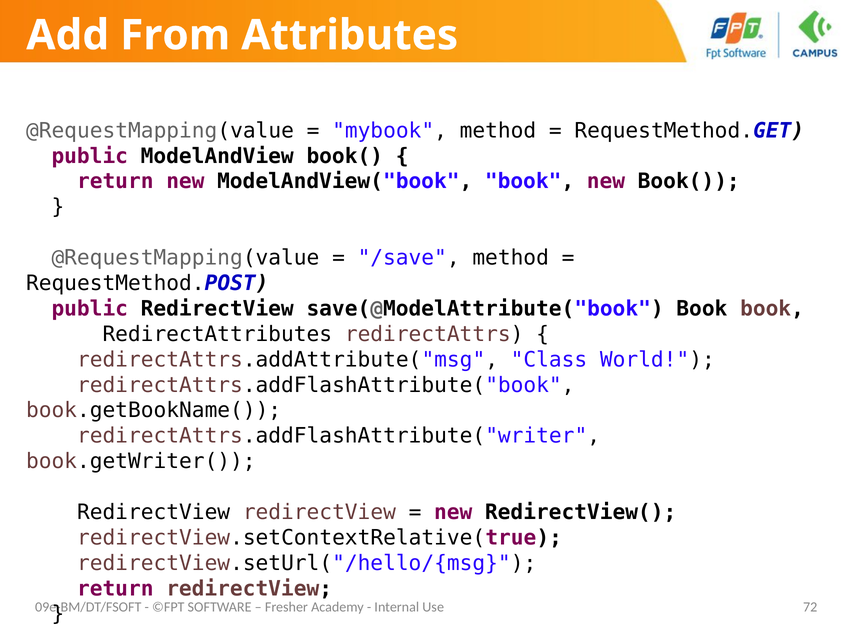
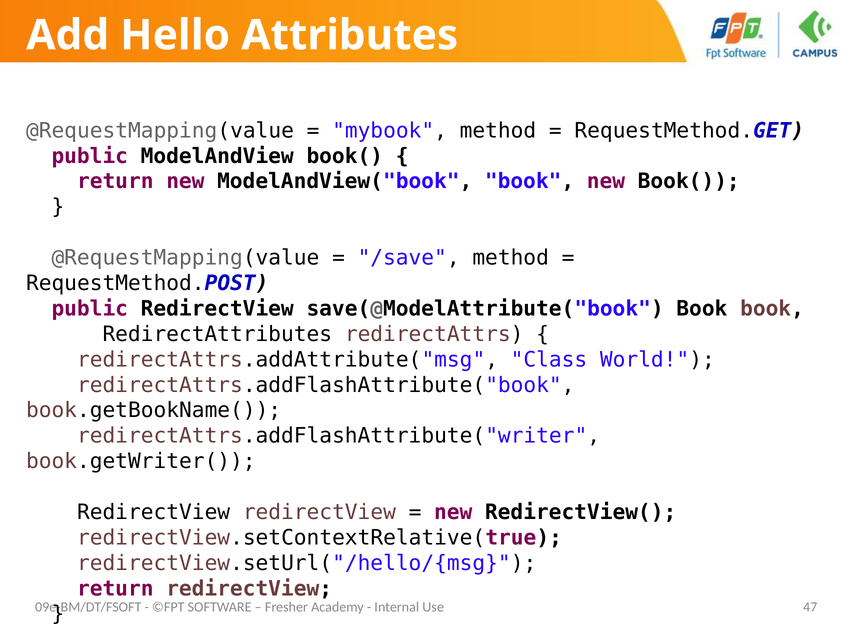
From: From -> Hello (175, 35)
72: 72 -> 47 (810, 607)
